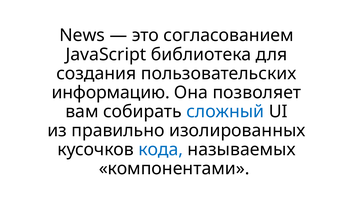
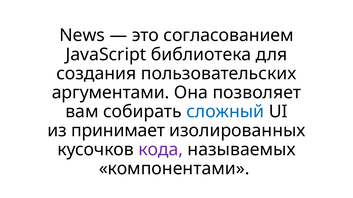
информацию: информацию -> аргументами (111, 93)
правильно: правильно -> принимает (118, 131)
кода colour: blue -> purple (161, 150)
